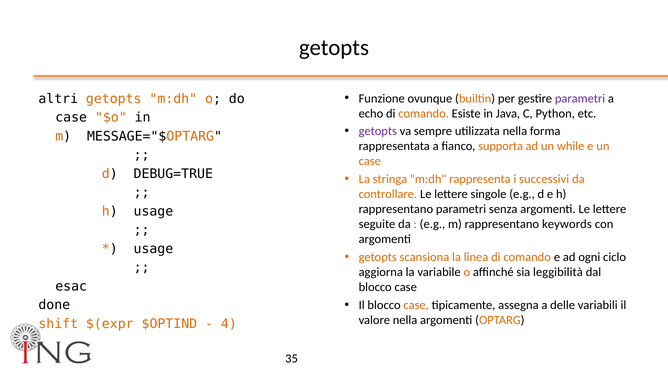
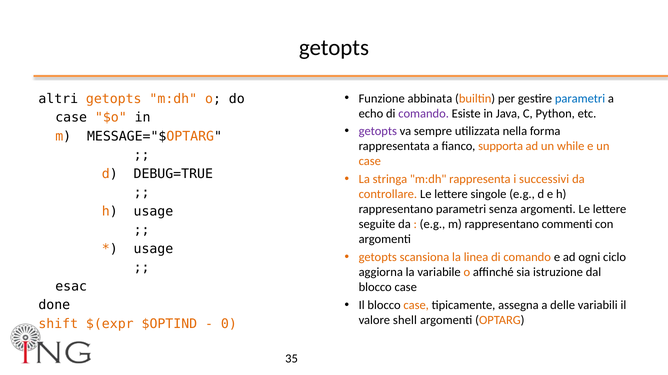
ovunque: ovunque -> abbinata (430, 99)
parametri colour: purple -> blue (580, 99)
comando colour: orange -> purple (424, 114)
keywords: keywords -> commenti (567, 225)
leggibilità: leggibilità -> istruzione (558, 273)
valore nella: nella -> shell (405, 321)
4: 4 -> 0 (229, 324)
